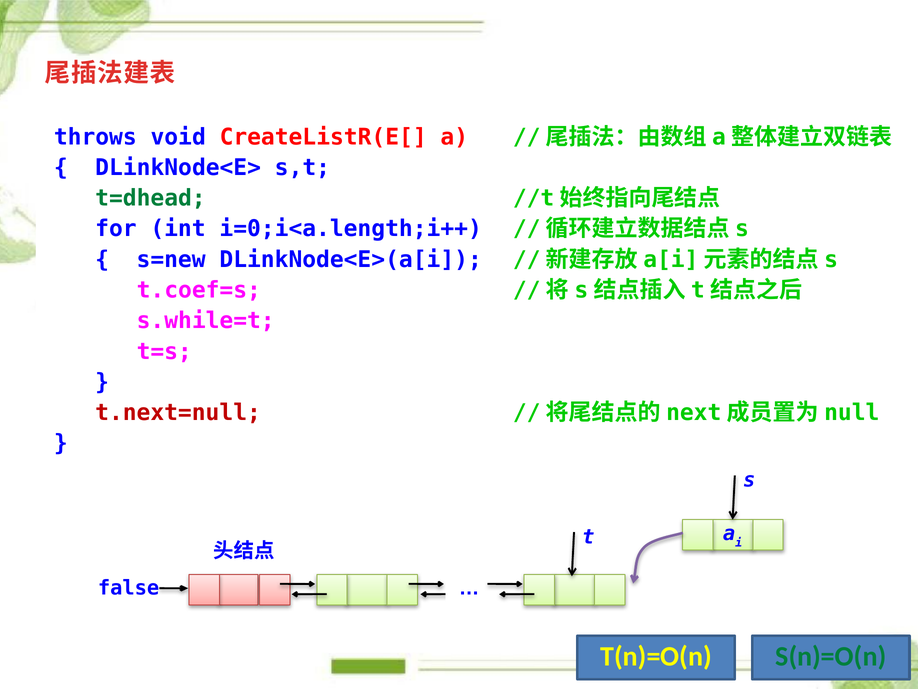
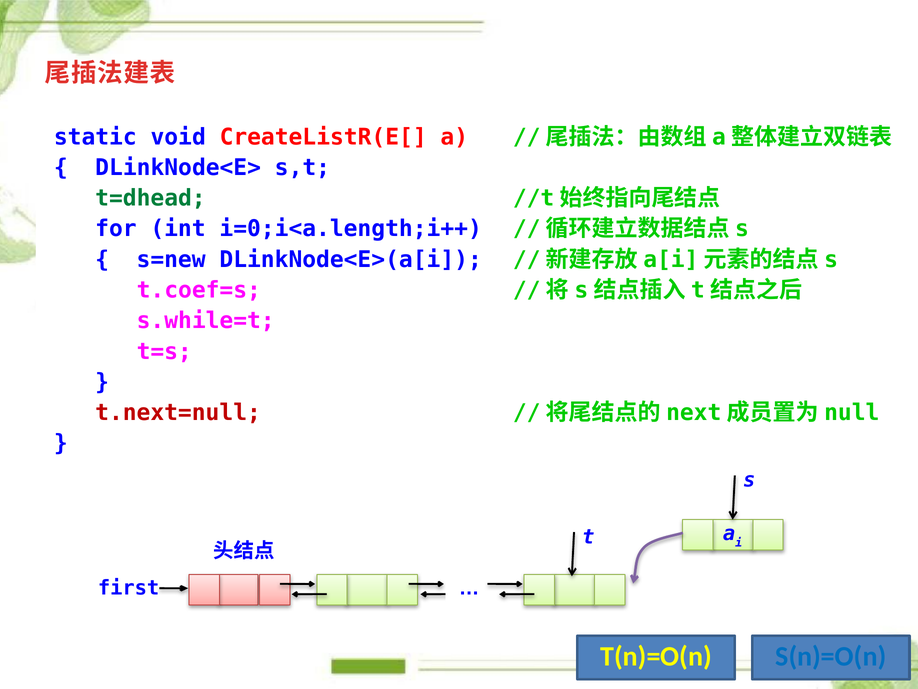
throws: throws -> static (95, 137)
false: false -> first (129, 588)
S(n)=O(n colour: green -> blue (831, 656)
